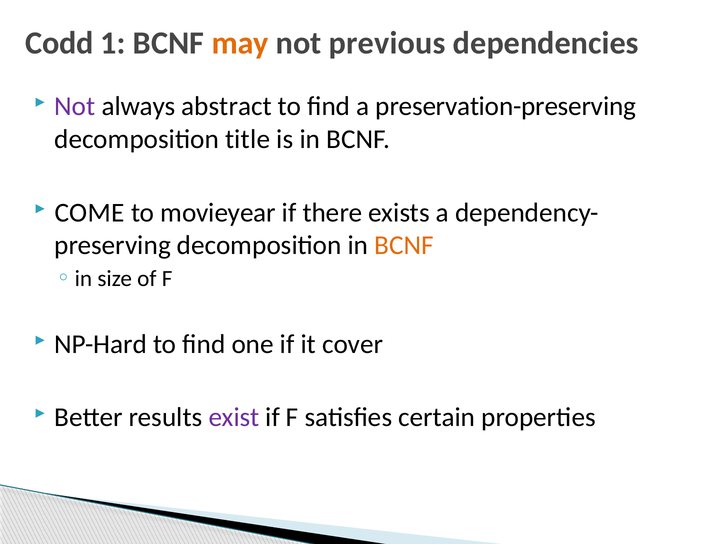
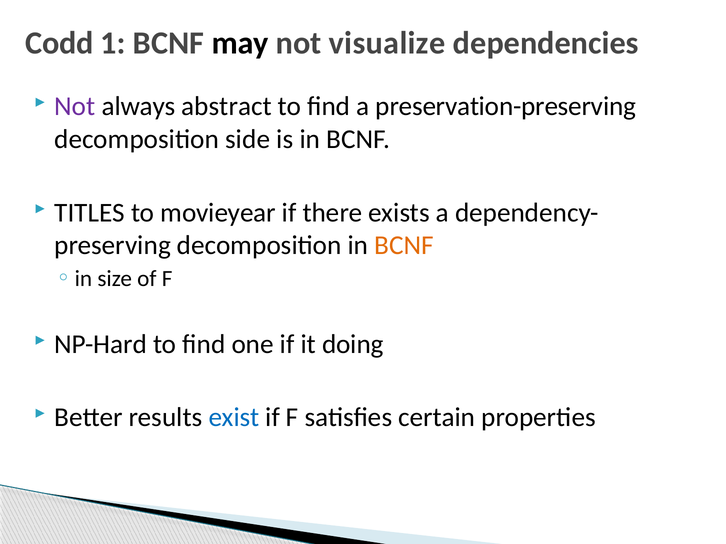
may colour: orange -> black (240, 43)
previous: previous -> visualize (387, 43)
title: title -> side (248, 139)
COME: COME -> TITLES (90, 213)
cover: cover -> doing (353, 344)
exist colour: purple -> blue (234, 418)
